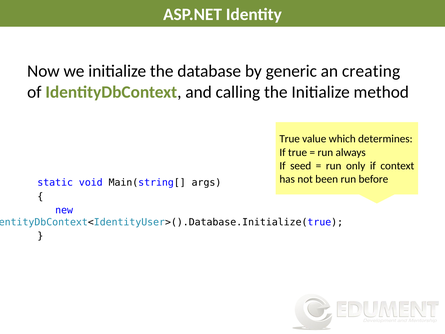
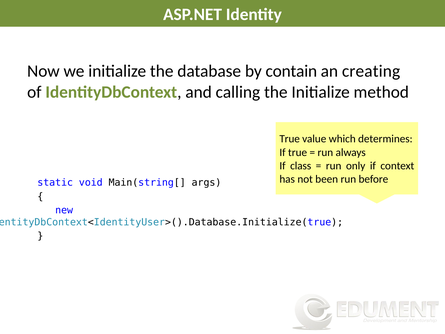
generic: generic -> contain (291, 71)
seed: seed -> class (301, 166)
